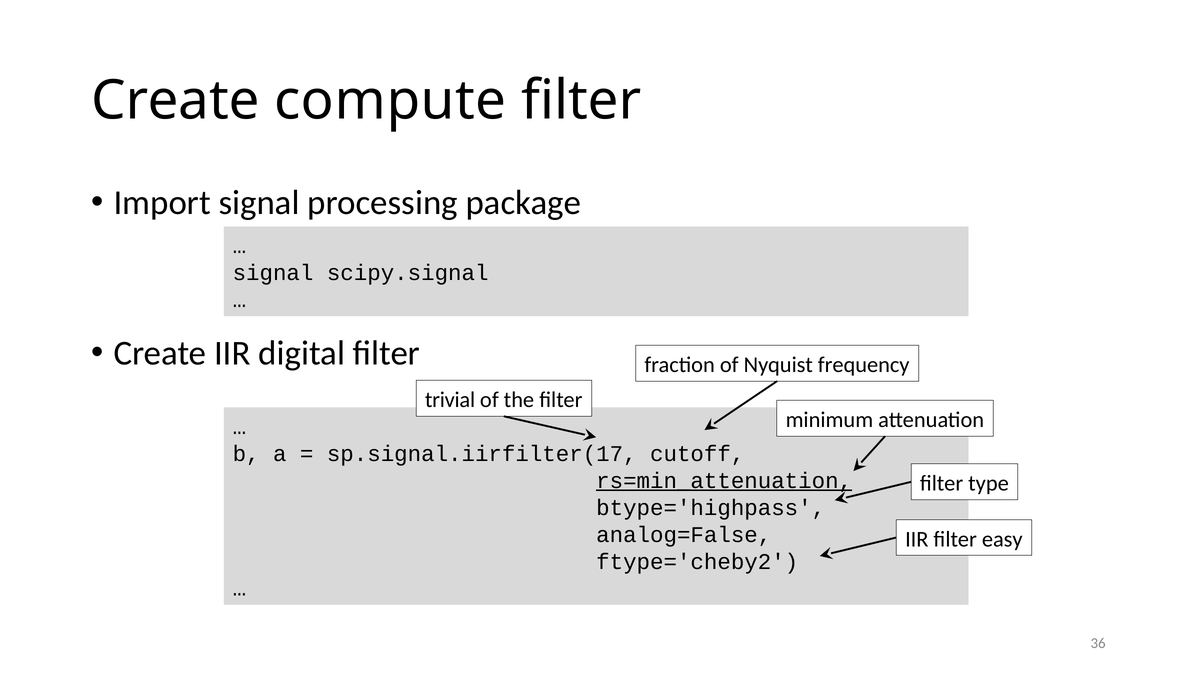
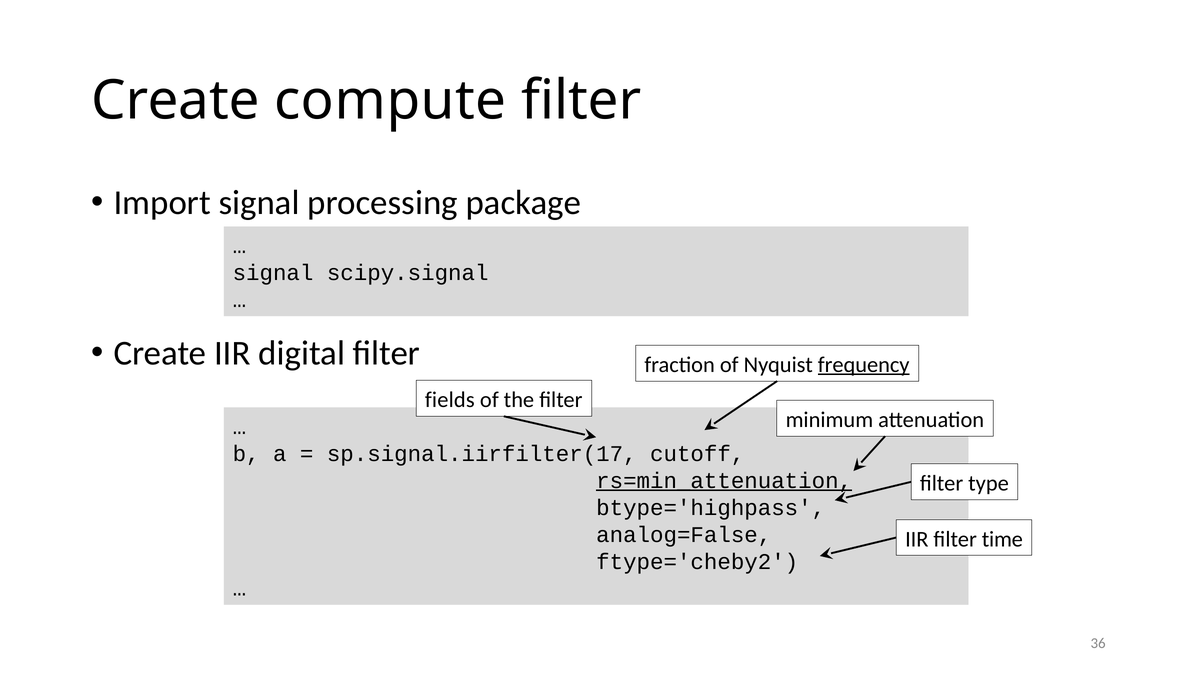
frequency underline: none -> present (864, 364)
trivial: trivial -> fields (450, 400)
easy: easy -> time (1002, 539)
